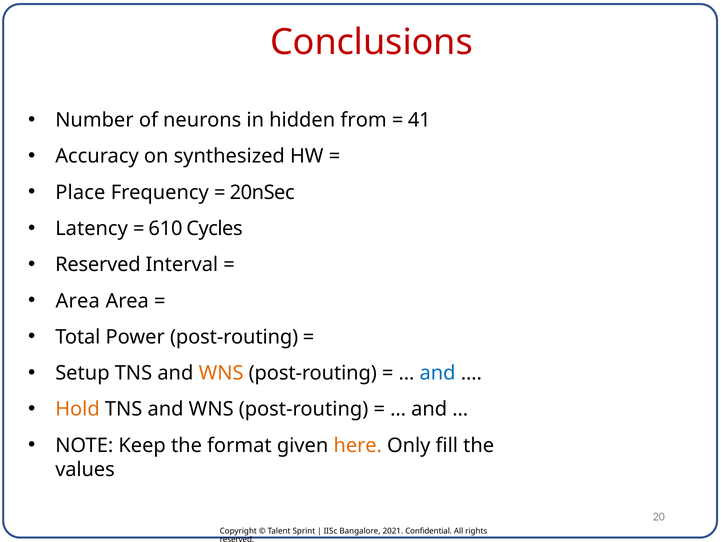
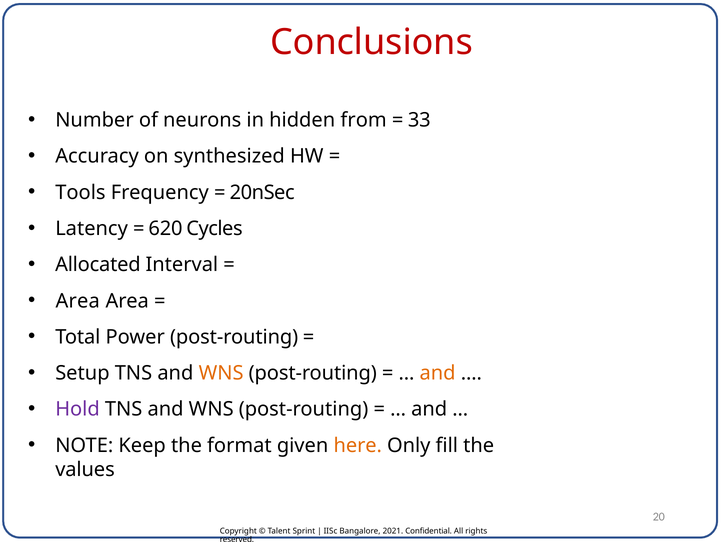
41: 41 -> 33 (419, 120)
Place: Place -> Tools (80, 192)
610: 610 -> 620 (166, 228)
Reserved: Reserved -> Allocated (98, 264)
and colour: blue -> orange (438, 373)
Hold colour: orange -> purple (78, 409)
